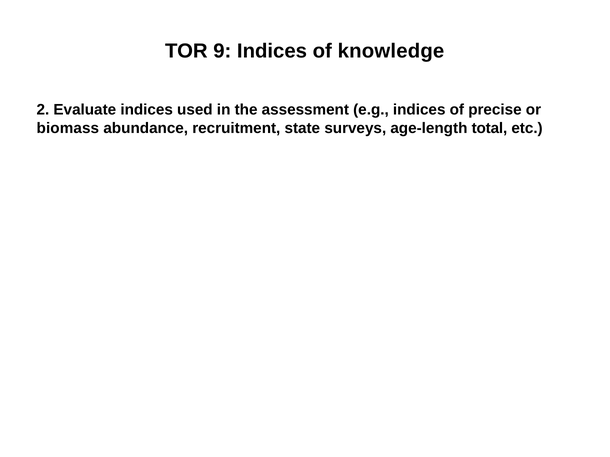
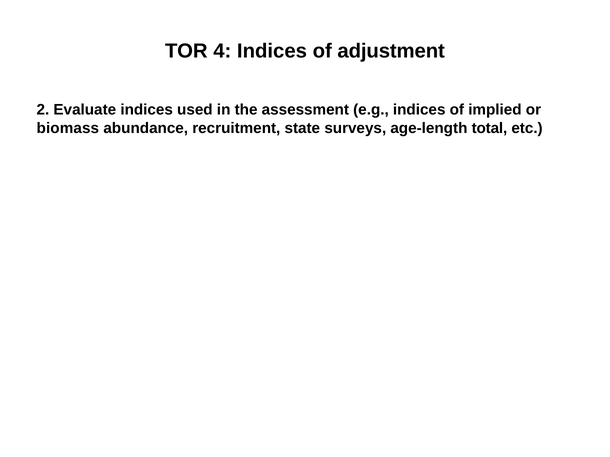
9: 9 -> 4 (222, 51)
knowledge: knowledge -> adjustment (391, 51)
precise: precise -> implied (495, 110)
